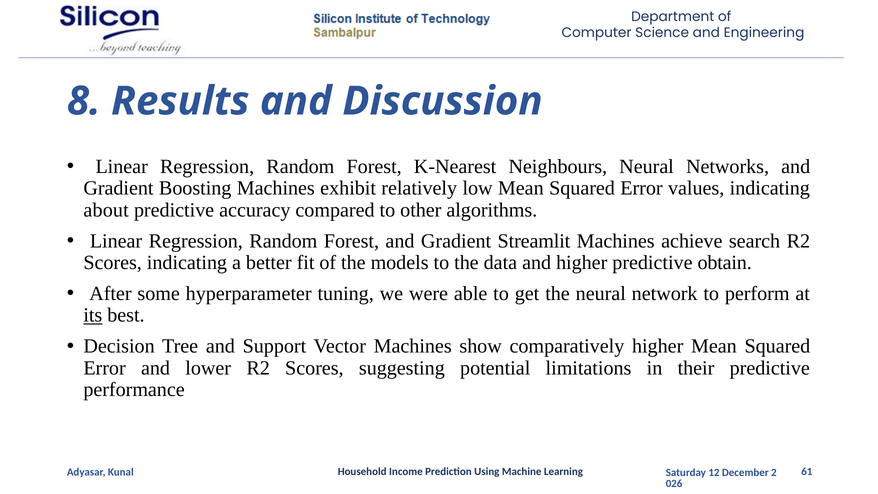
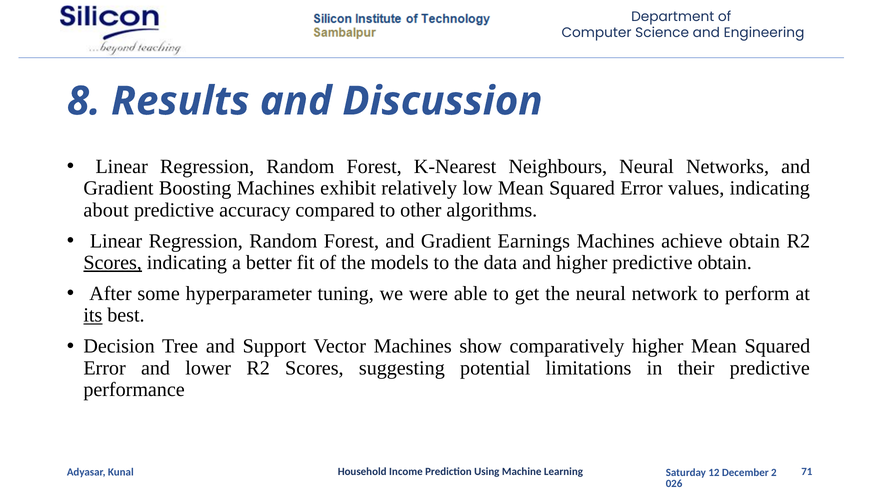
Streamlit: Streamlit -> Earnings (534, 241)
achieve search: search -> obtain (754, 241)
Scores underline: none -> present (113, 263)
61: 61 -> 71 (807, 472)
